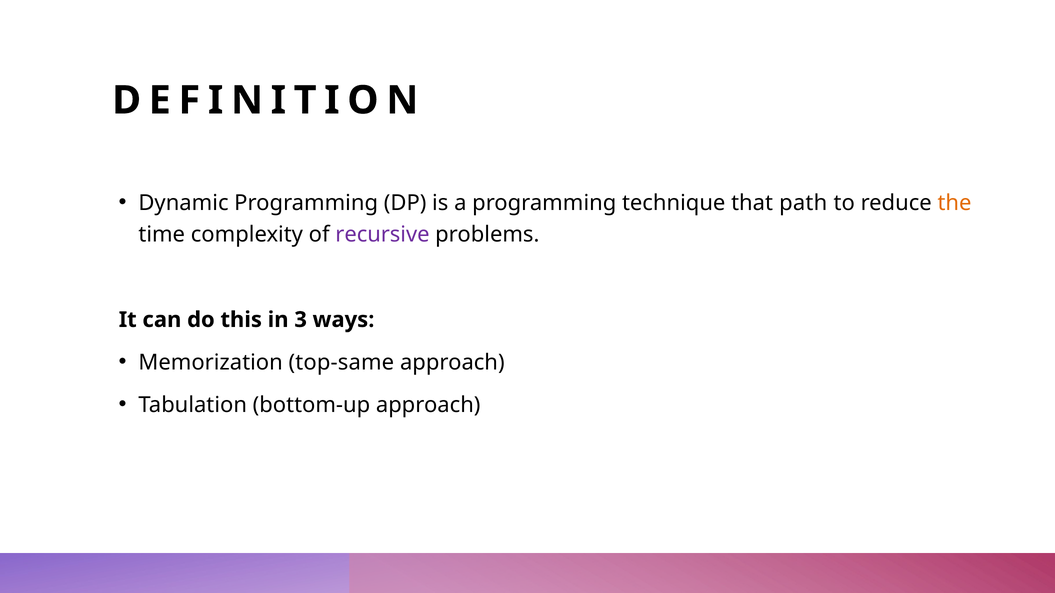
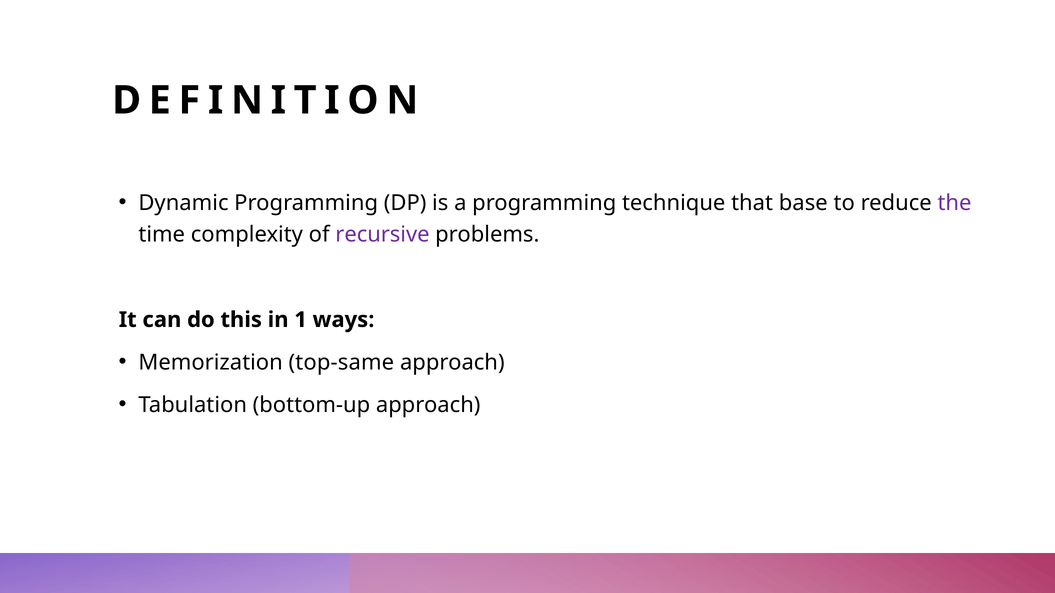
path: path -> base (803, 203)
the colour: orange -> purple (955, 203)
3: 3 -> 1 (301, 320)
